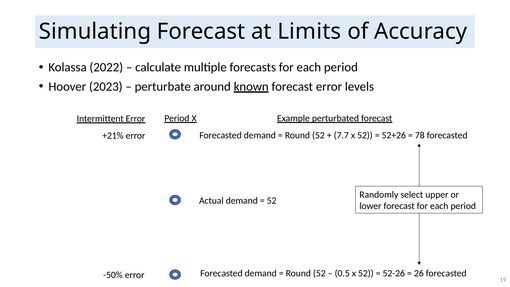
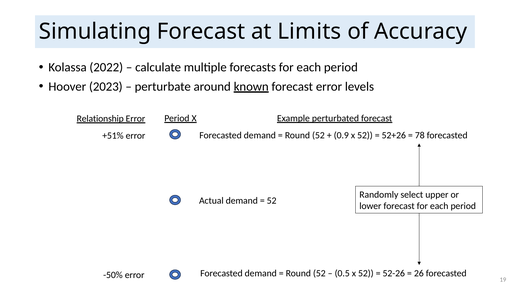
Intermittent: Intermittent -> Relationship (100, 119)
7.7: 7.7 -> 0.9 (341, 135)
+21%: +21% -> +51% (113, 136)
